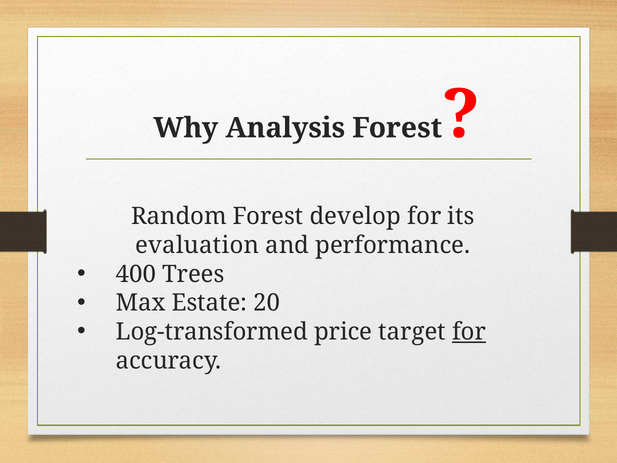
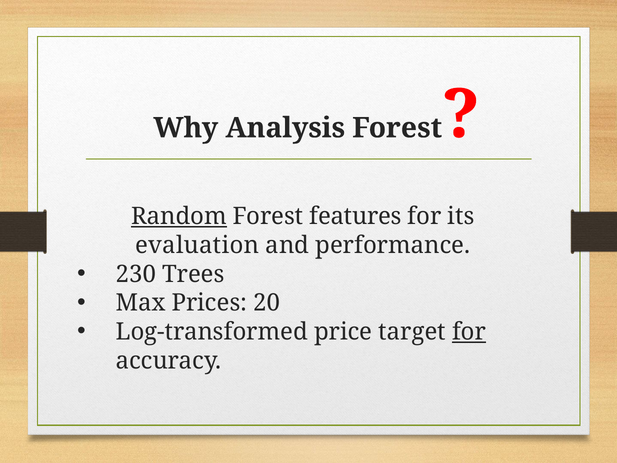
Random underline: none -> present (179, 216)
develop: develop -> features (355, 216)
400: 400 -> 230 (136, 274)
Estate: Estate -> Prices (209, 303)
